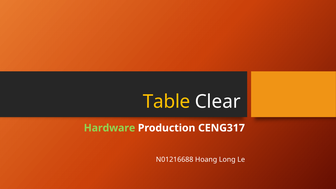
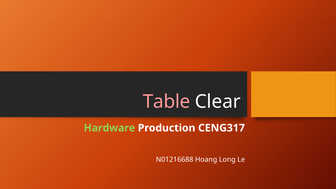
Table colour: yellow -> pink (167, 102)
